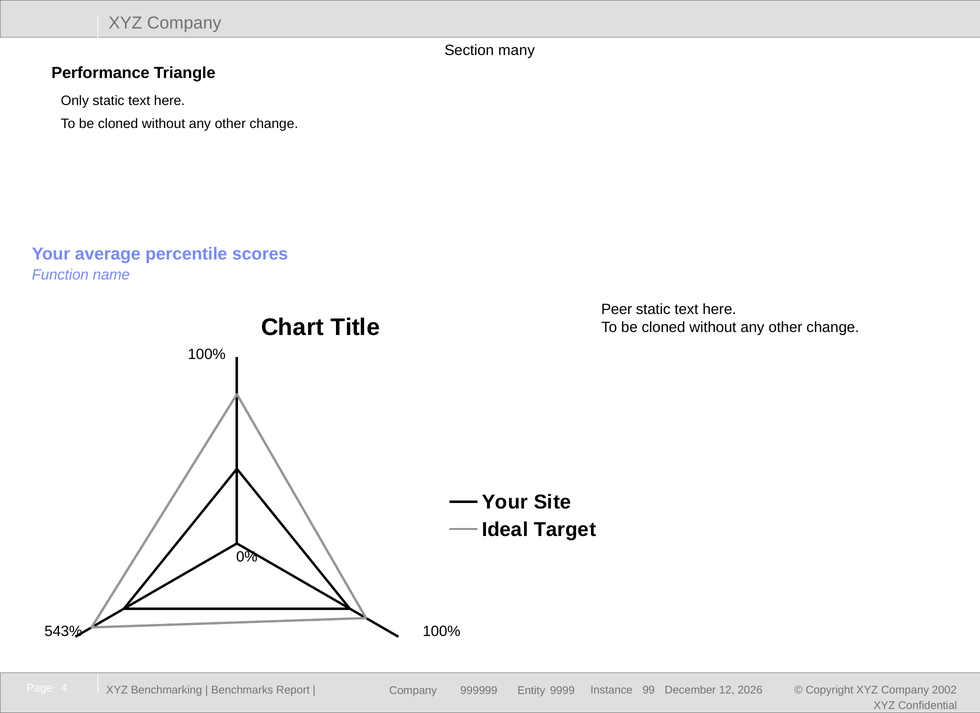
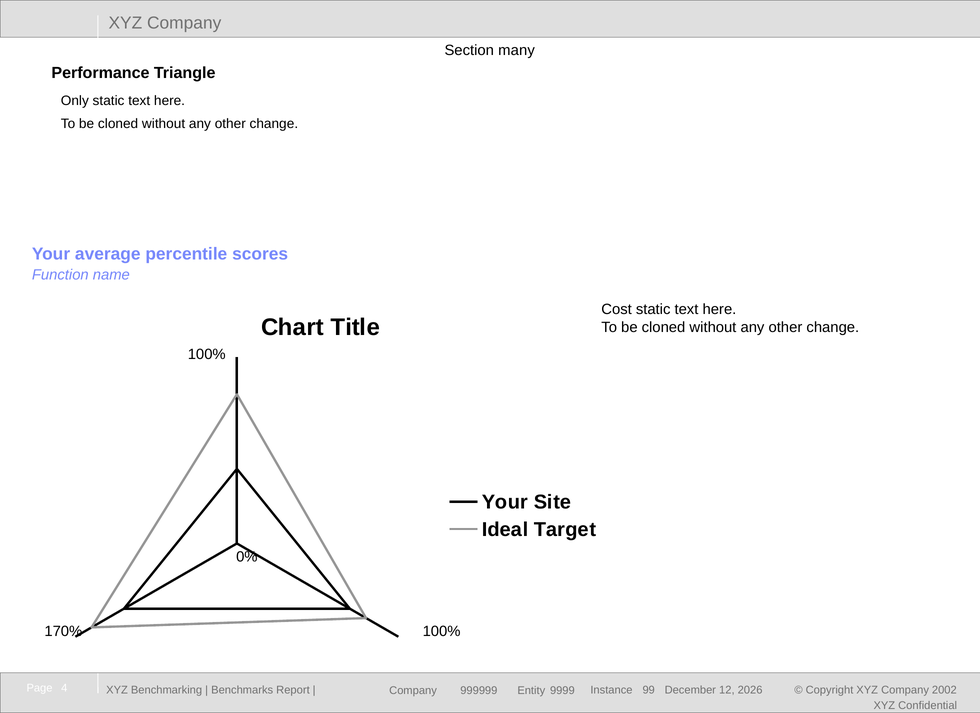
Peer: Peer -> Cost (617, 309)
543%: 543% -> 170% (63, 631)
